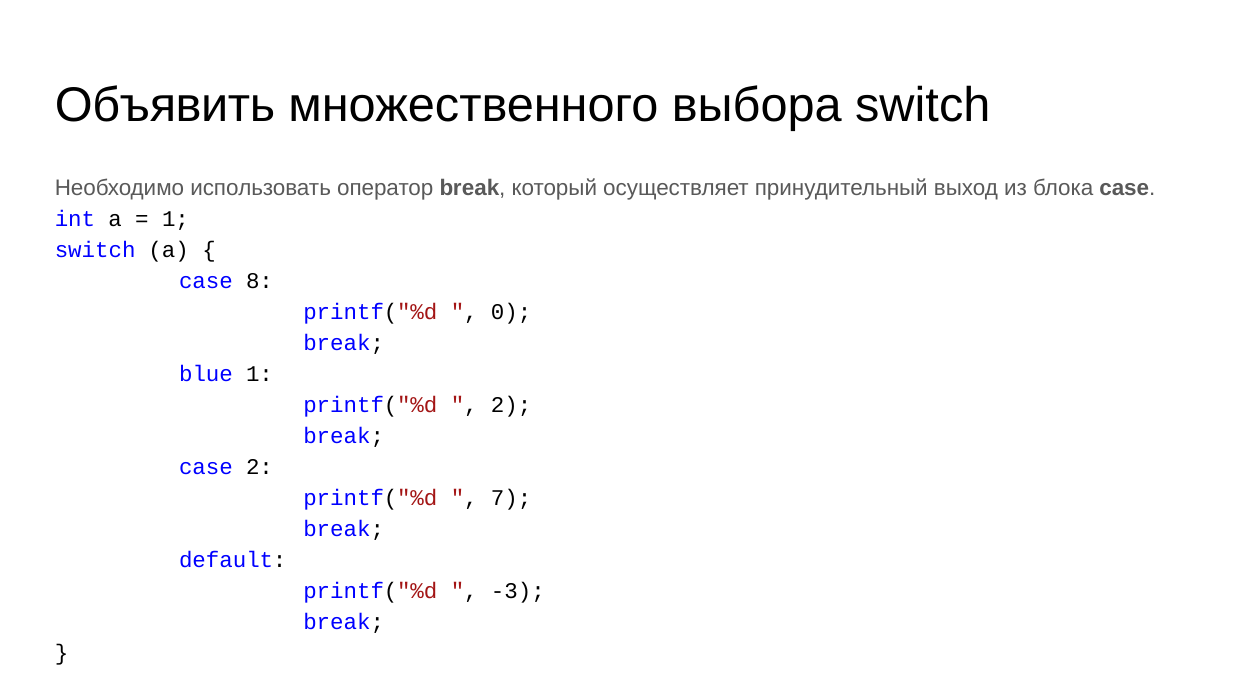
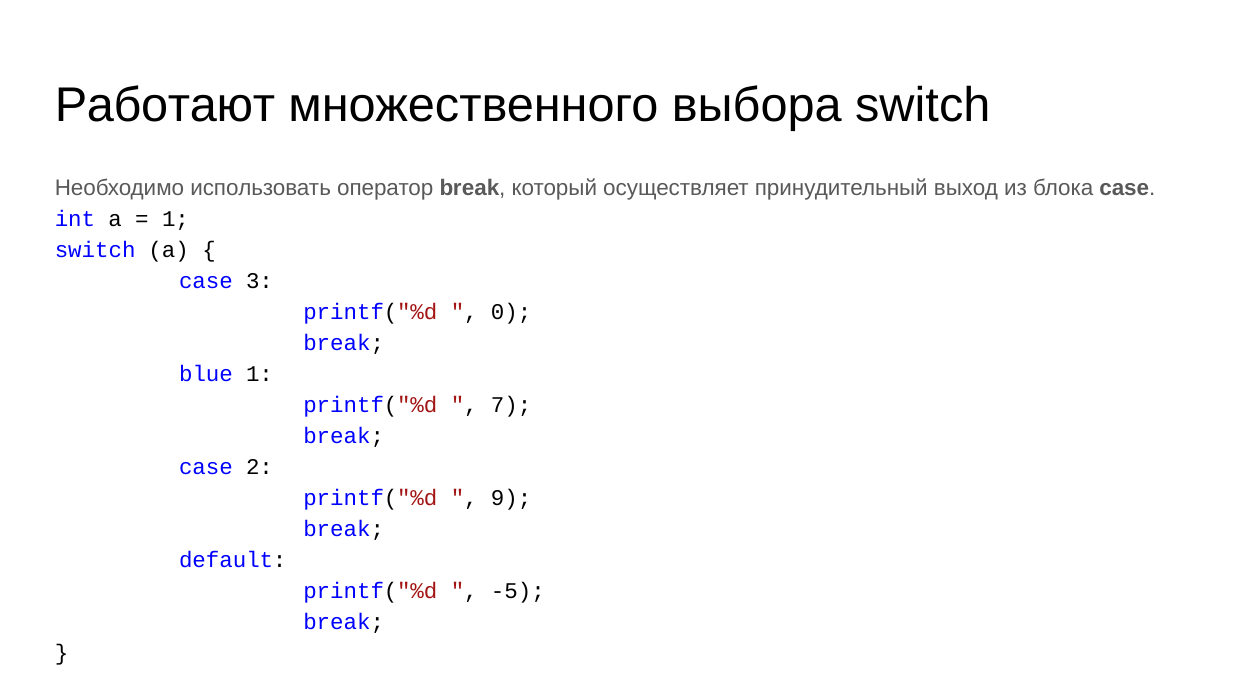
Объявить: Объявить -> Работают (165, 106)
8: 8 -> 3 (259, 281)
2: 2 -> 7 (511, 405)
7: 7 -> 9 (511, 498)
-3: -3 -> -5 (518, 591)
